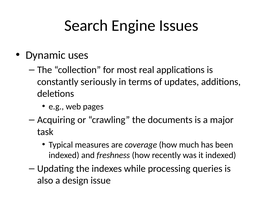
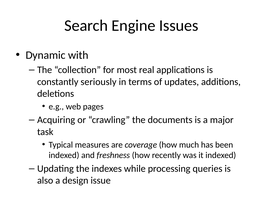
uses: uses -> with (78, 55)
